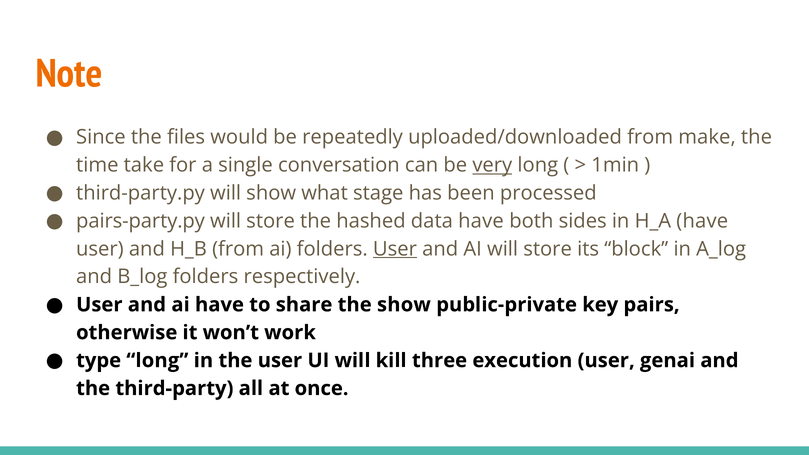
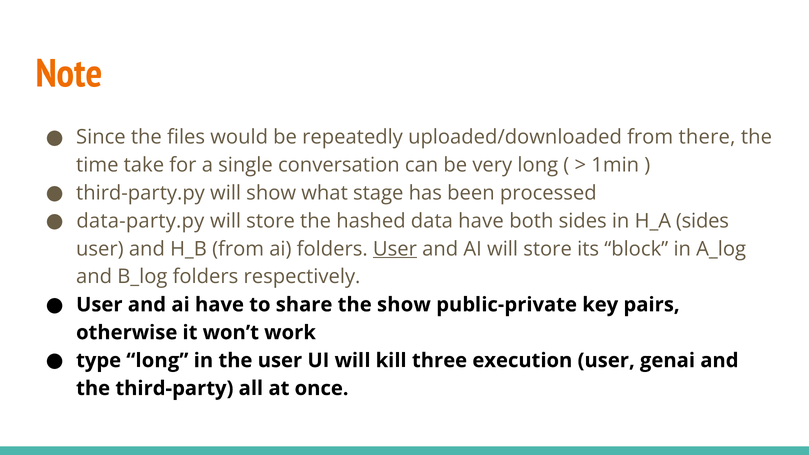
make: make -> there (707, 137)
very underline: present -> none (492, 165)
pairs-party.py: pairs-party.py -> data-party.py (140, 221)
H_A have: have -> sides (702, 221)
